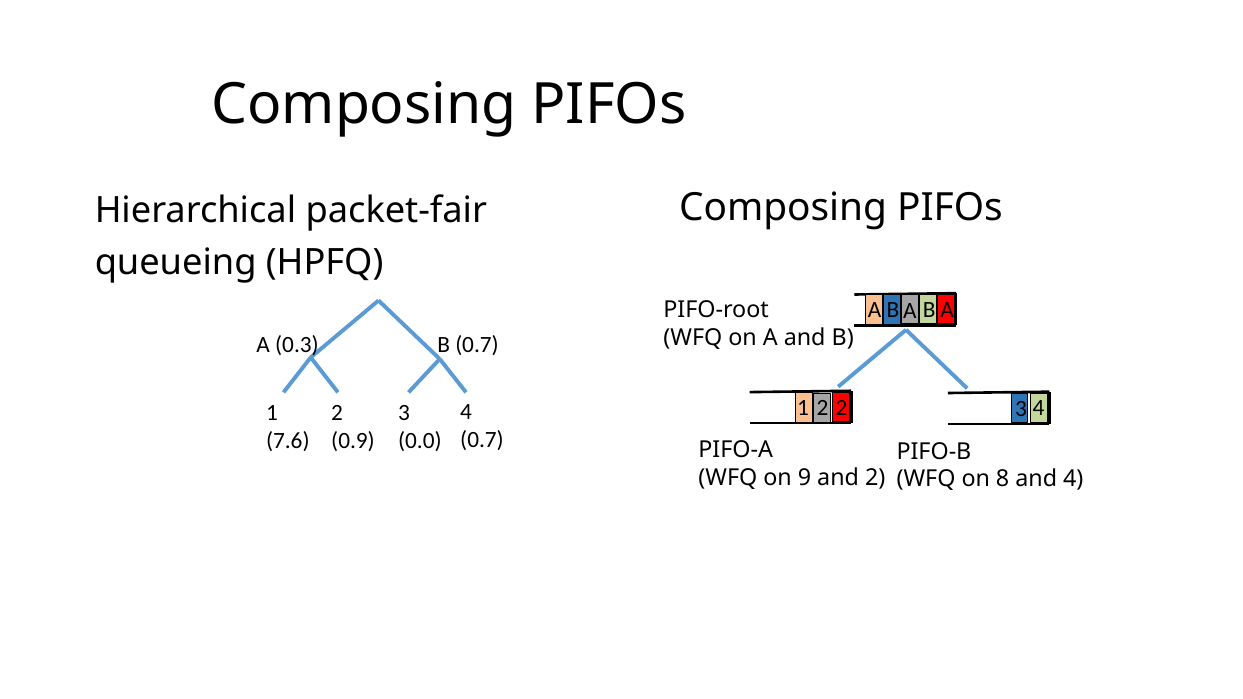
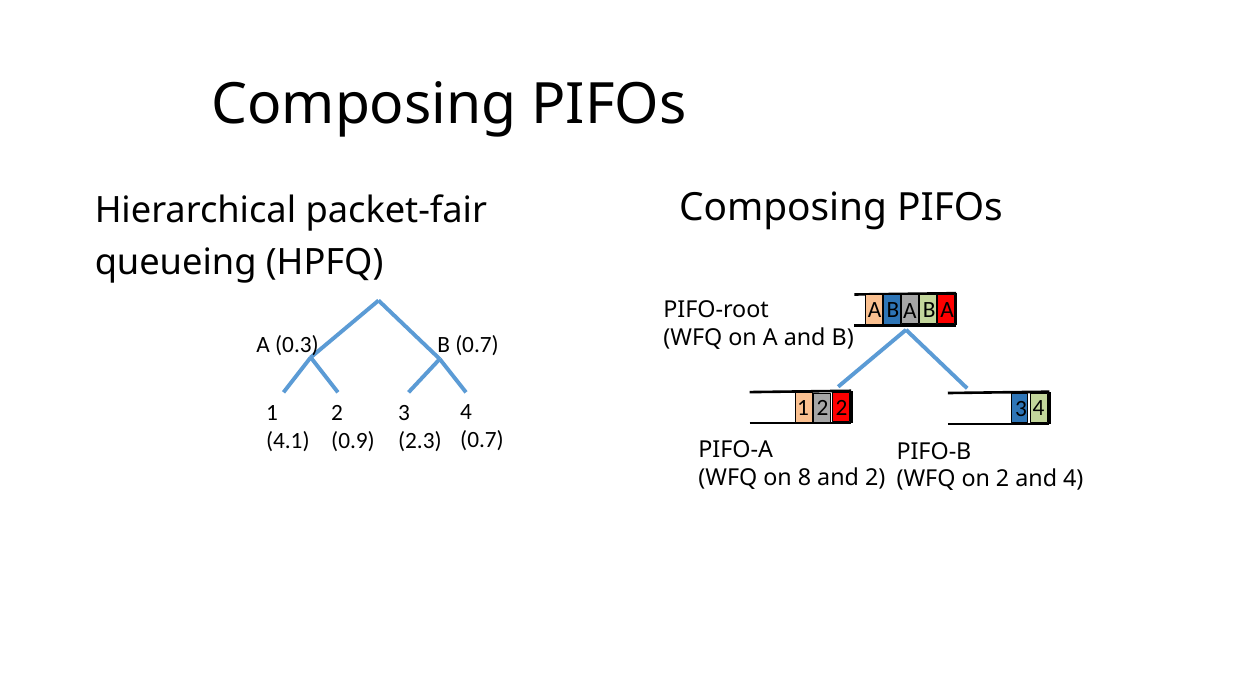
7.6: 7.6 -> 4.1 (288, 441)
0.0: 0.0 -> 2.3 (420, 441)
9: 9 -> 8 (805, 478)
on 8: 8 -> 2 (1003, 479)
